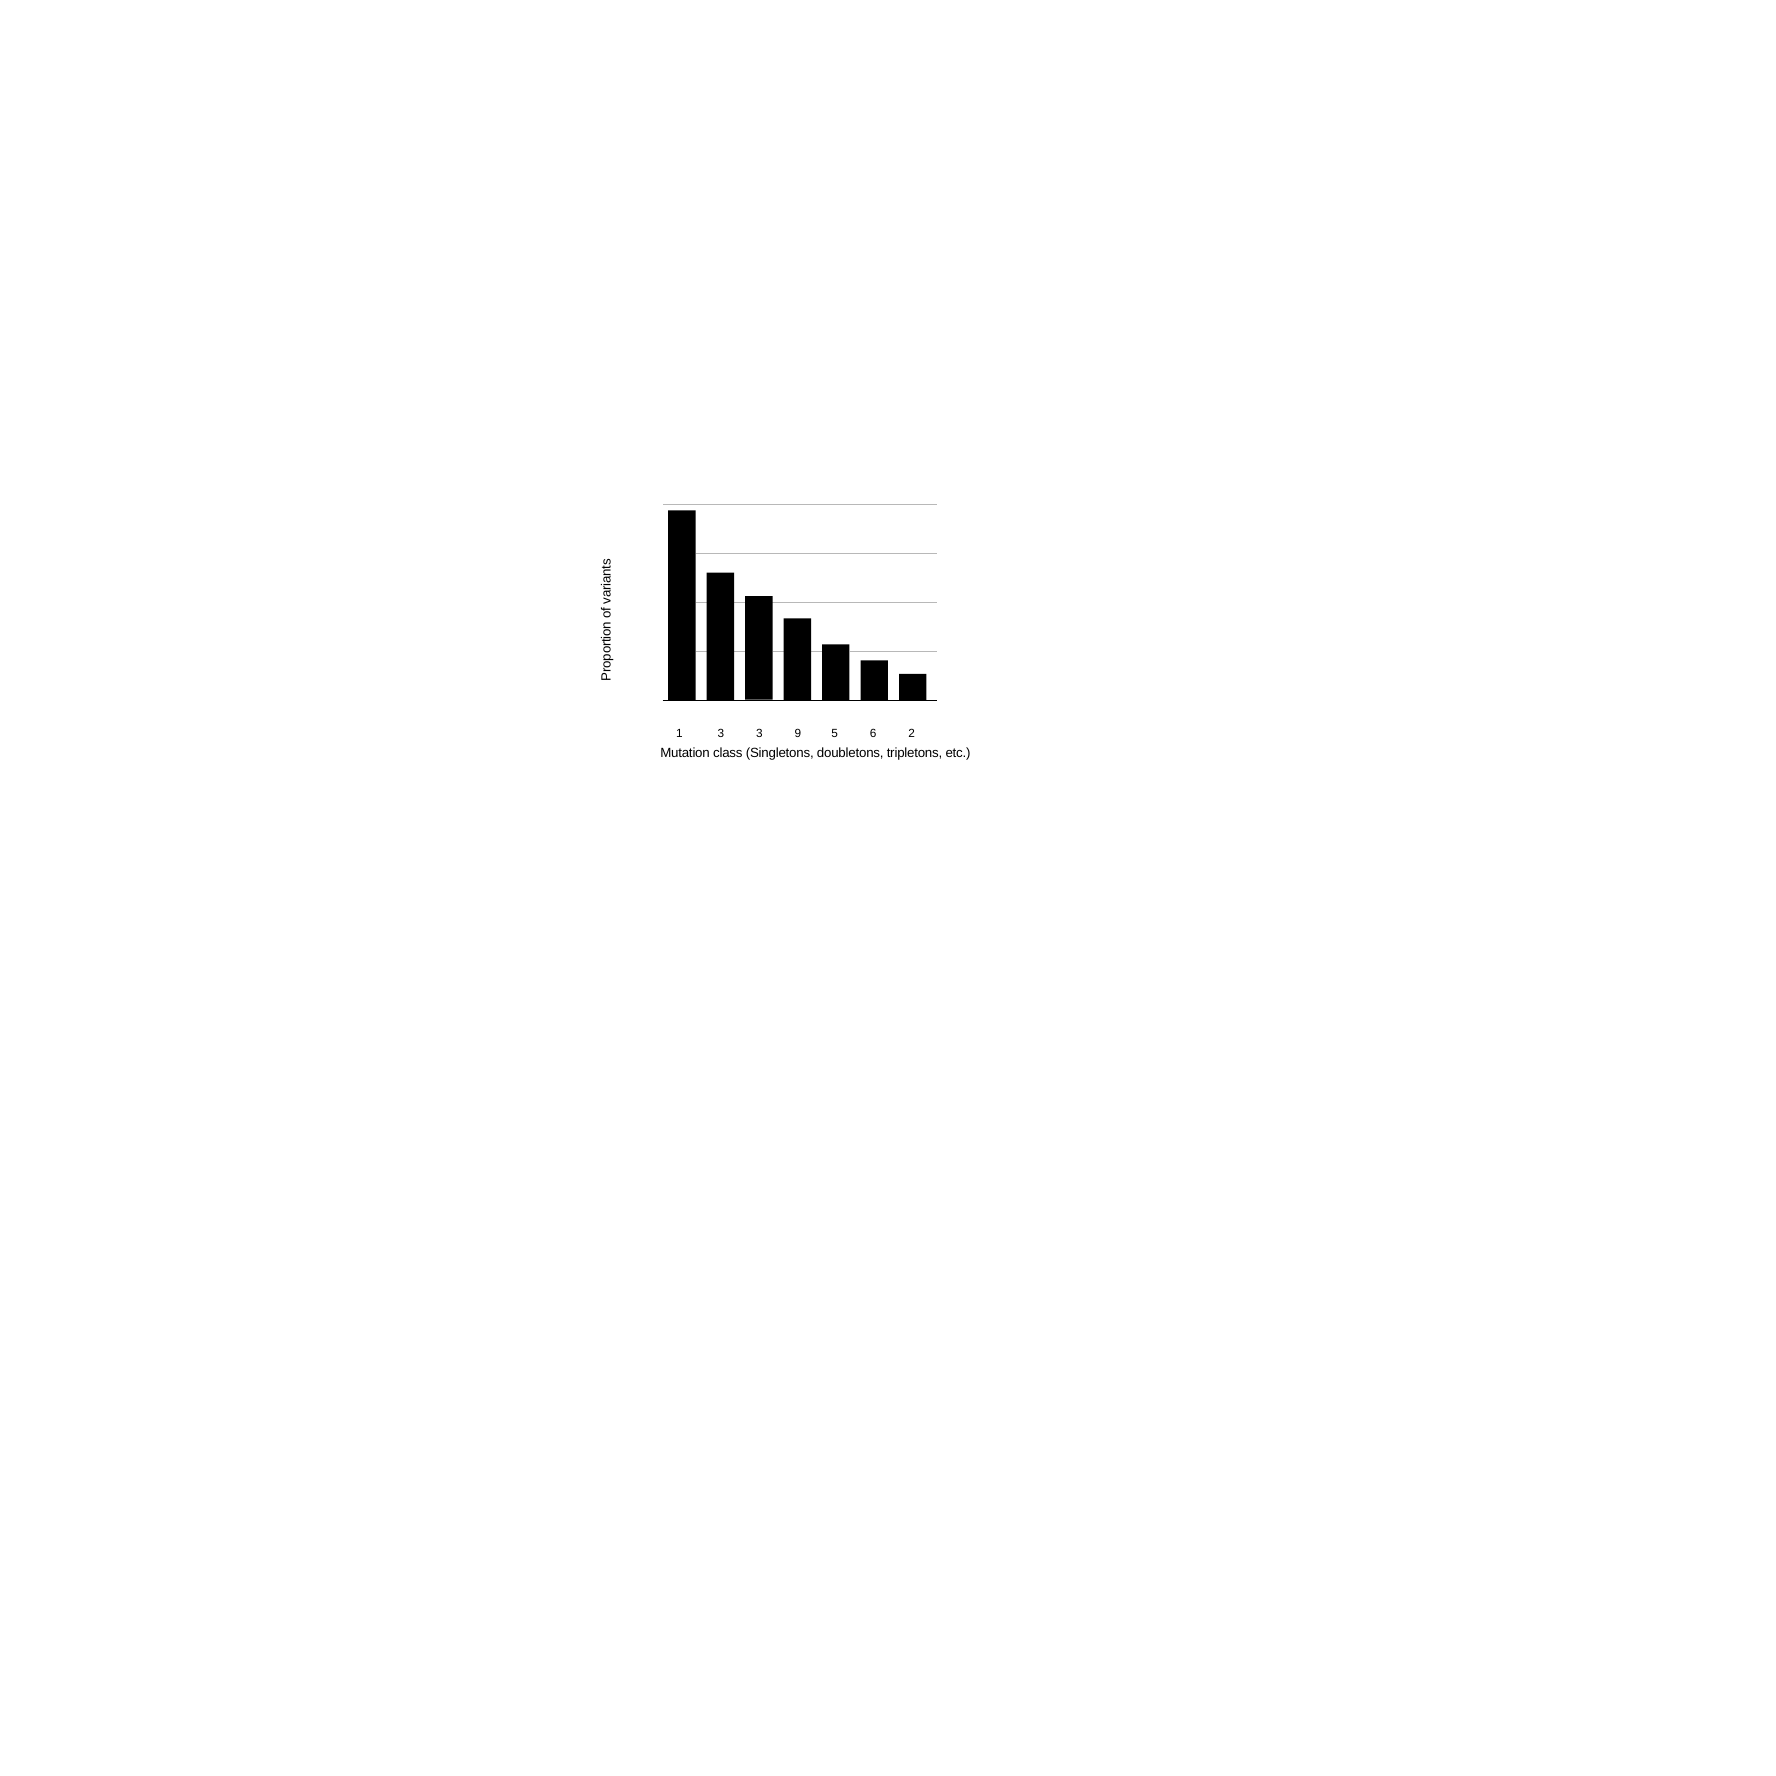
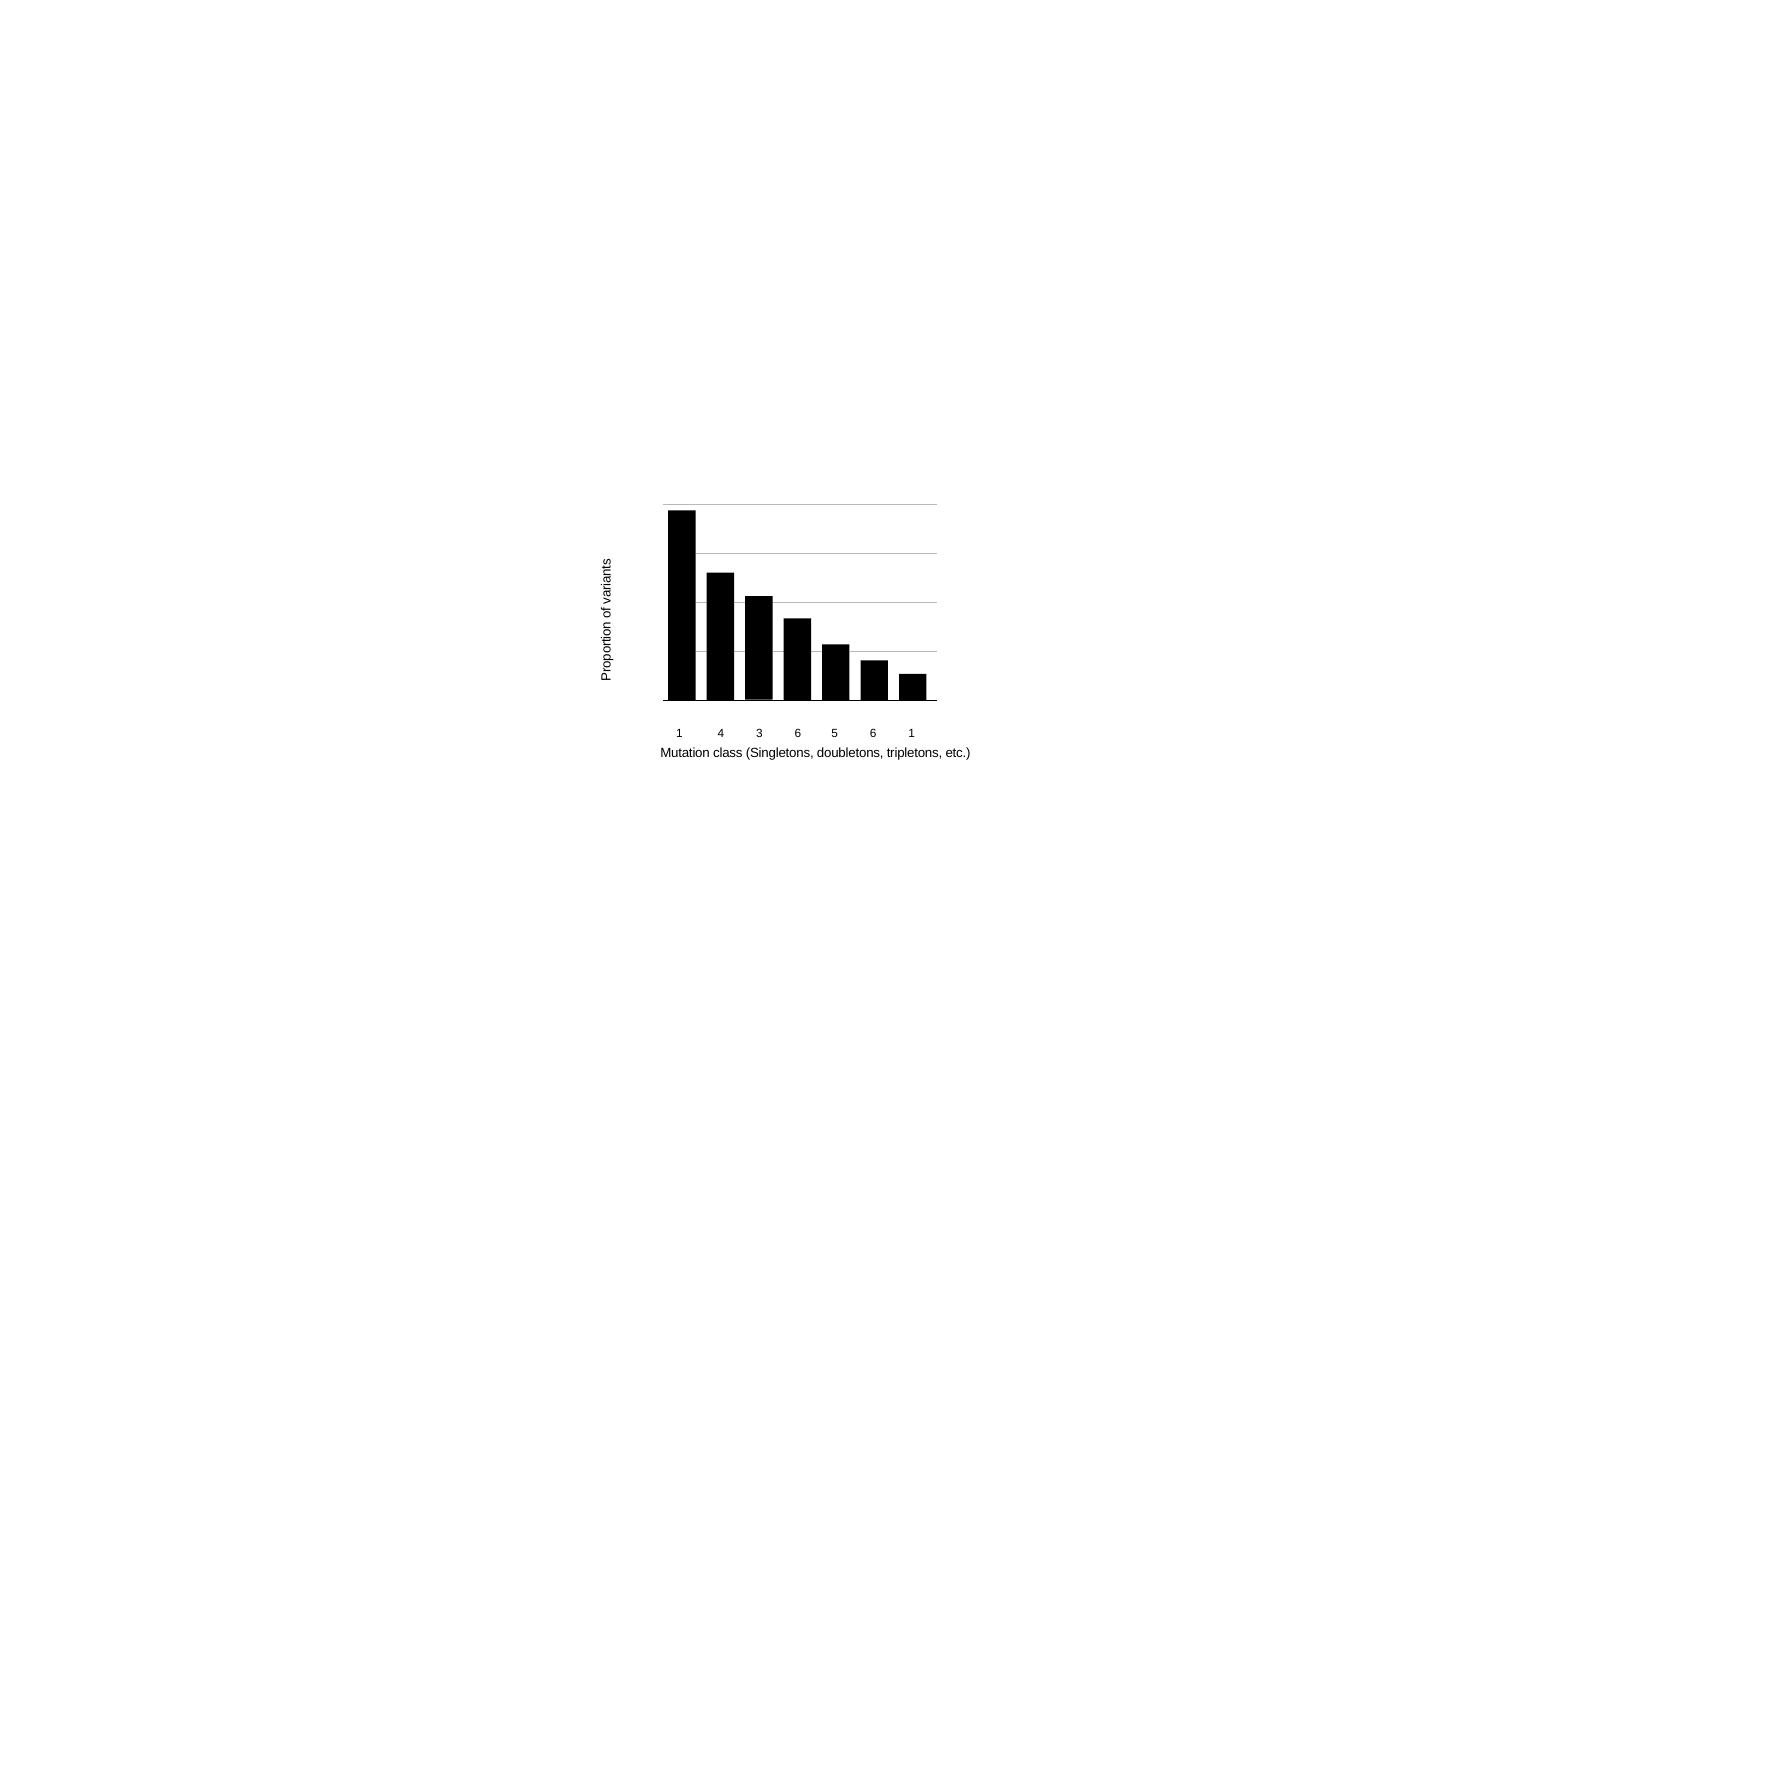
1 3: 3 -> 4 (721, 734)
3 9: 9 -> 6 (798, 734)
6 2: 2 -> 1 (912, 734)
